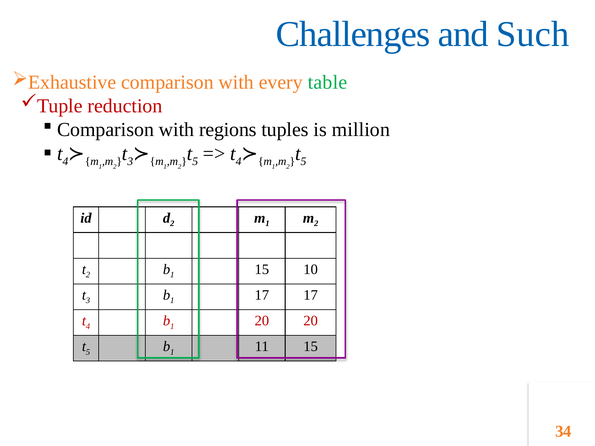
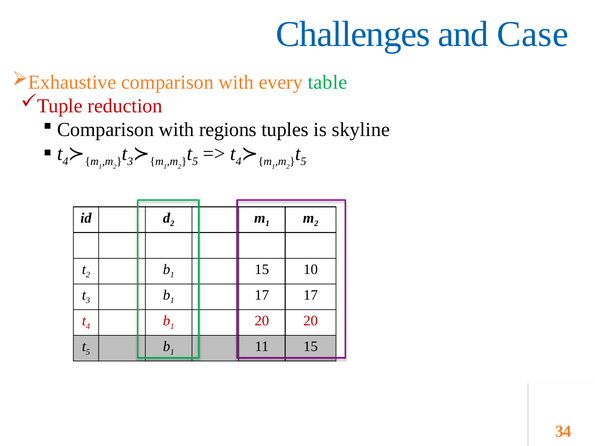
Such: Such -> Case (533, 34)
million: million -> skyline (361, 130)
